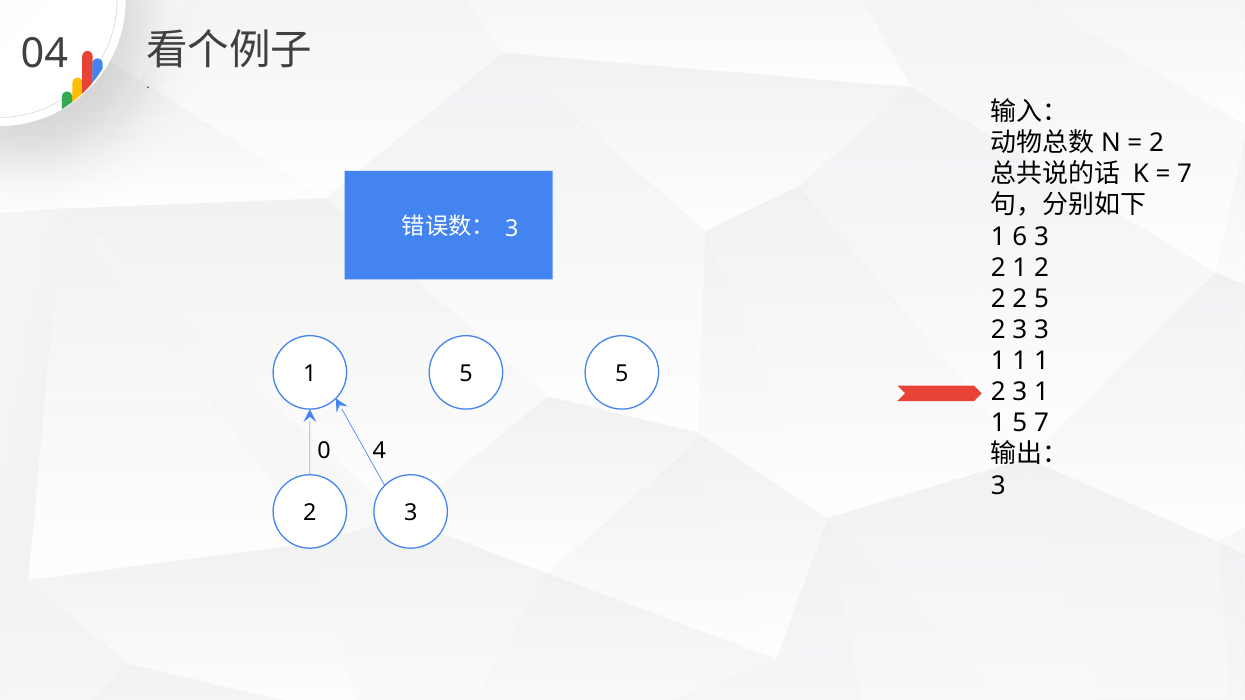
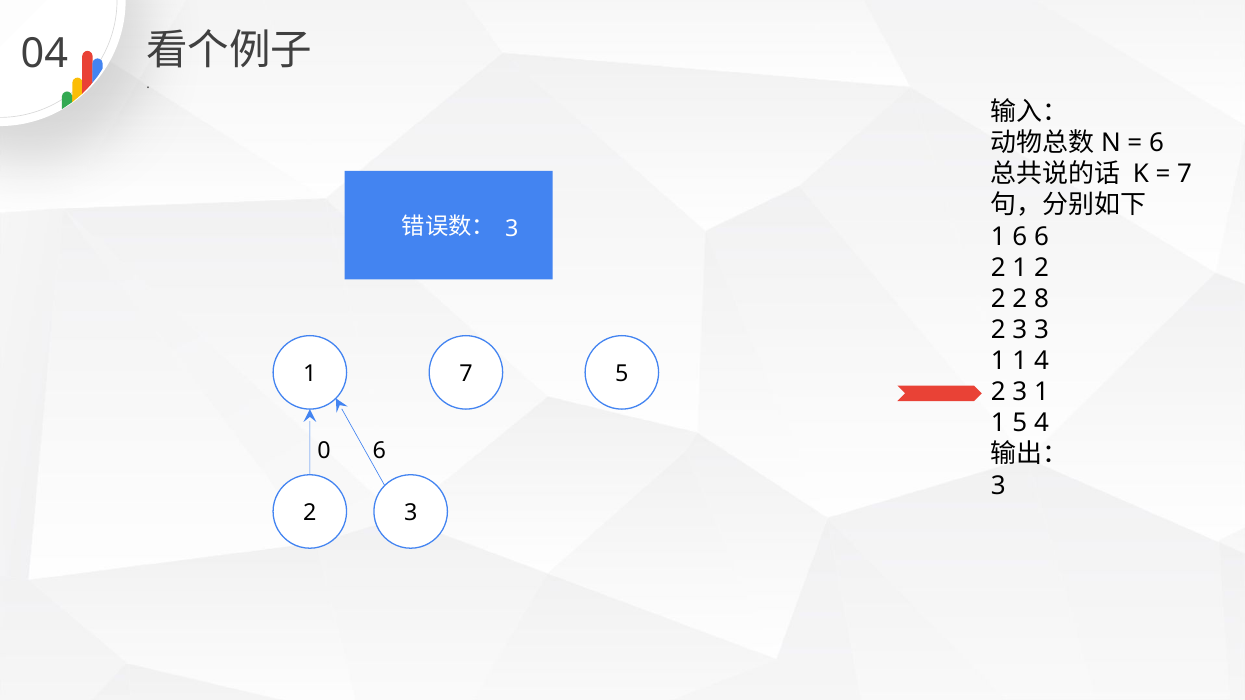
2: 2 -> 6 (1157, 143)
6 3: 3 -> 6 (1041, 237)
2 5: 5 -> 8 (1041, 299)
1 1 1: 1 -> 4 (1041, 361)
5: 5 -> 7 (466, 374)
5 7: 7 -> 4 (1041, 423)
0 4: 4 -> 6 (379, 451)
